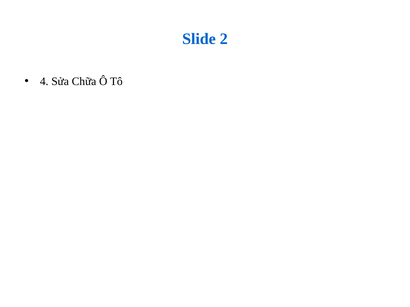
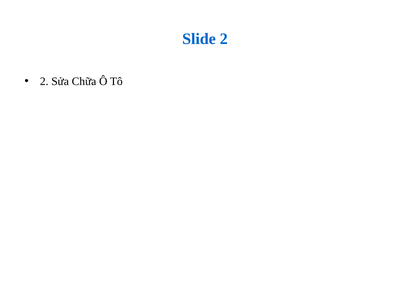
4: 4 -> 2 (44, 81)
